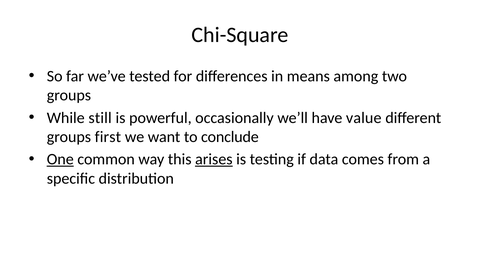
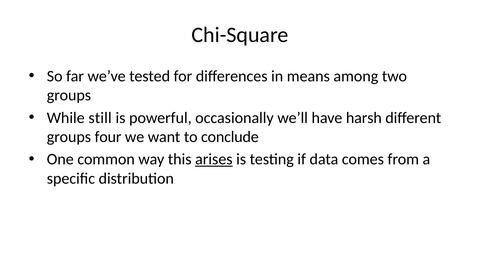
value: value -> harsh (364, 118)
first: first -> four (108, 137)
One underline: present -> none (60, 159)
